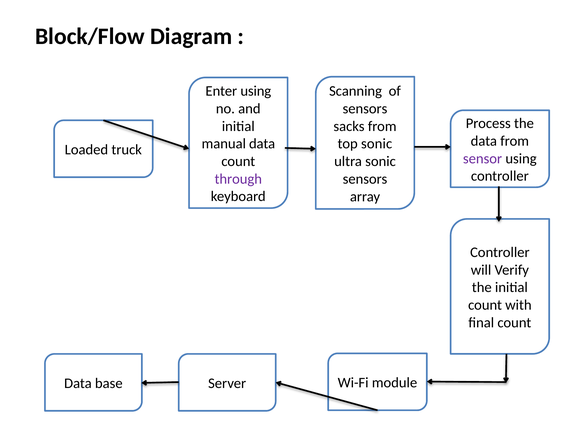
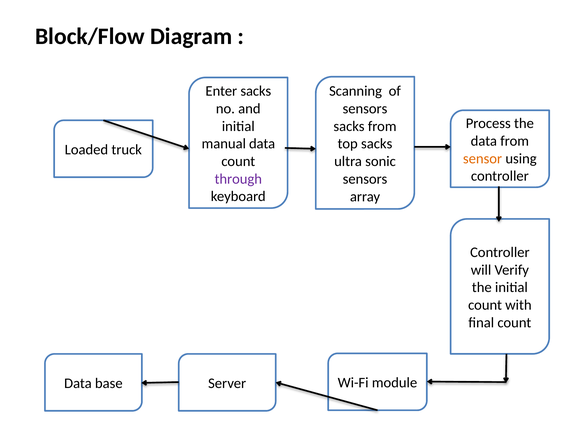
Enter using: using -> sacks (256, 91)
top sonic: sonic -> sacks (377, 144)
sensor colour: purple -> orange (483, 158)
